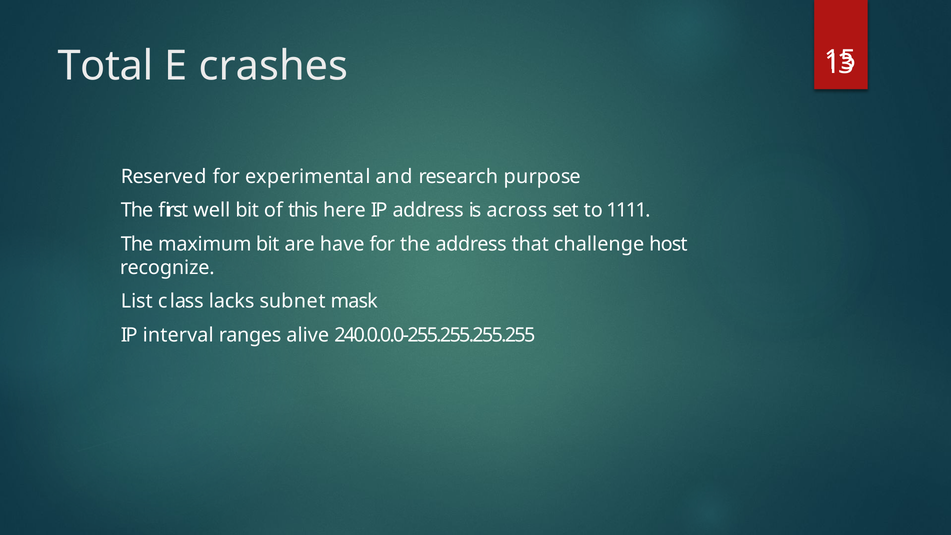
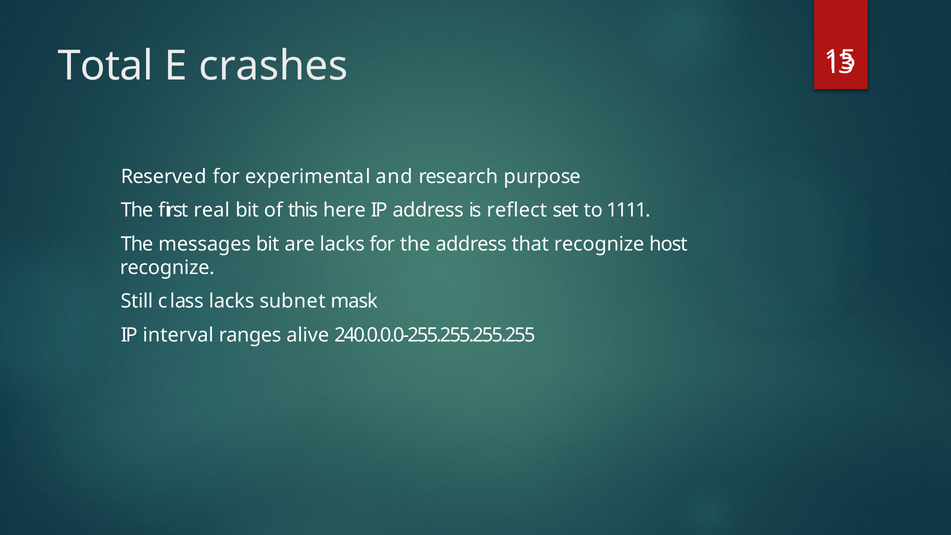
well: well -> real (212, 210)
across: across -> reflect (517, 210)
maximum: maximum -> messages (205, 244)
are have: have -> lacks (342, 244)
that challenge: challenge -> recognize (599, 244)
List: List -> Still (137, 301)
